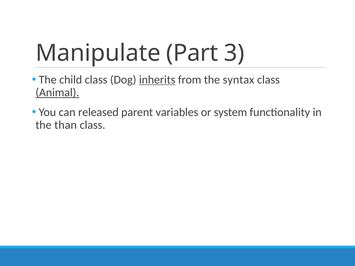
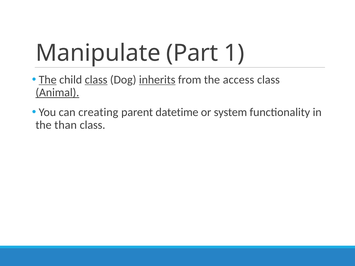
3: 3 -> 1 (234, 53)
The underline: none -> present (48, 80)
class underline: none -> present (96, 80)
syntax: syntax -> access (239, 80)
released: released -> creating (98, 112)
variables: variables -> datetime (177, 112)
